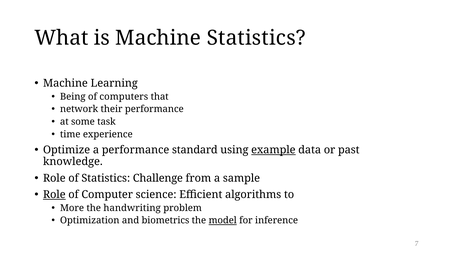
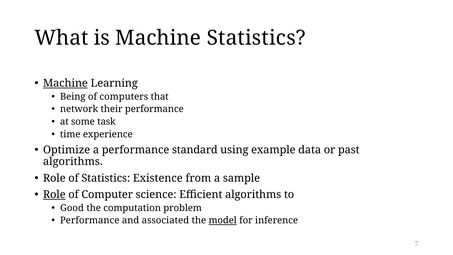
Machine underline: none -> present (65, 83)
example underline: present -> none (273, 150)
knowledge: knowledge -> algorithms (73, 162)
Challenge: Challenge -> Existence (158, 178)
More: More -> Good (72, 208)
handwriting: handwriting -> computation (132, 208)
Optimization: Optimization -> Performance (90, 220)
biometrics: biometrics -> associated (165, 220)
